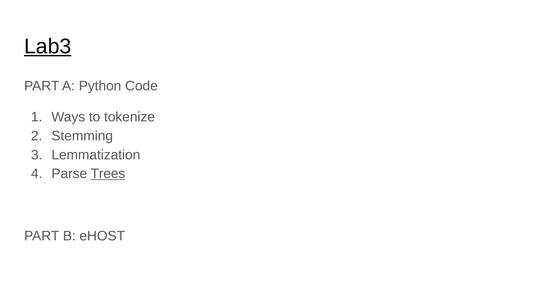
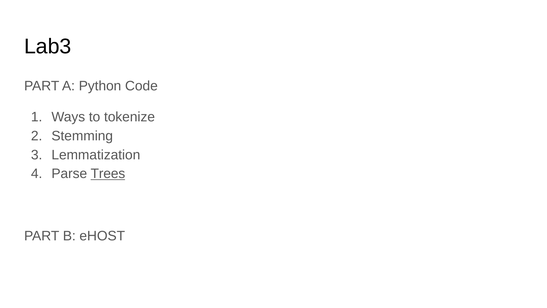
Lab3 underline: present -> none (48, 46)
